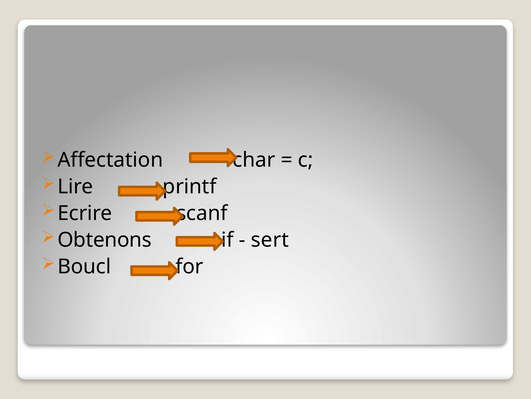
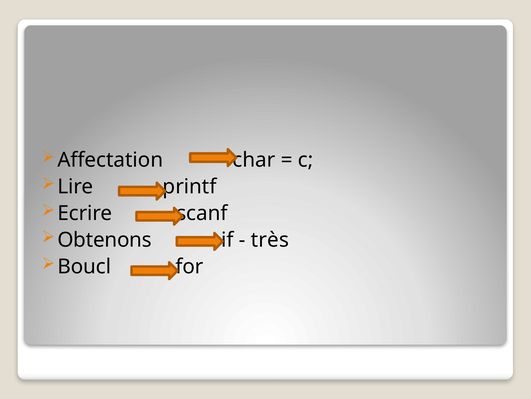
sert: sert -> très (270, 240)
